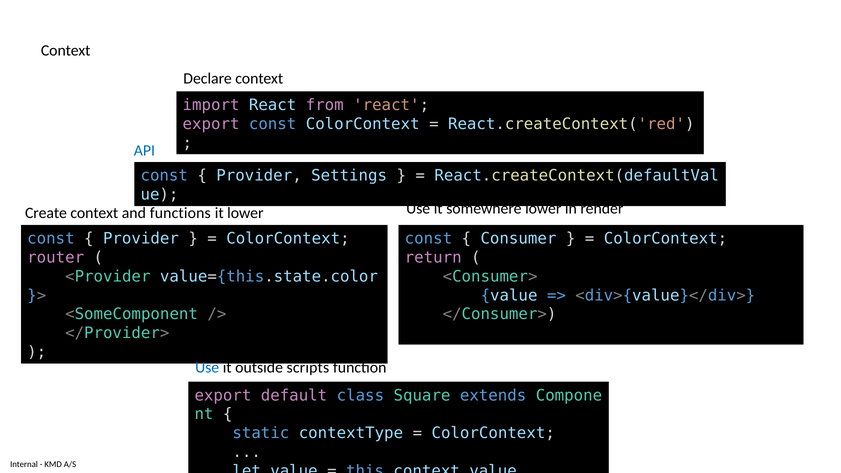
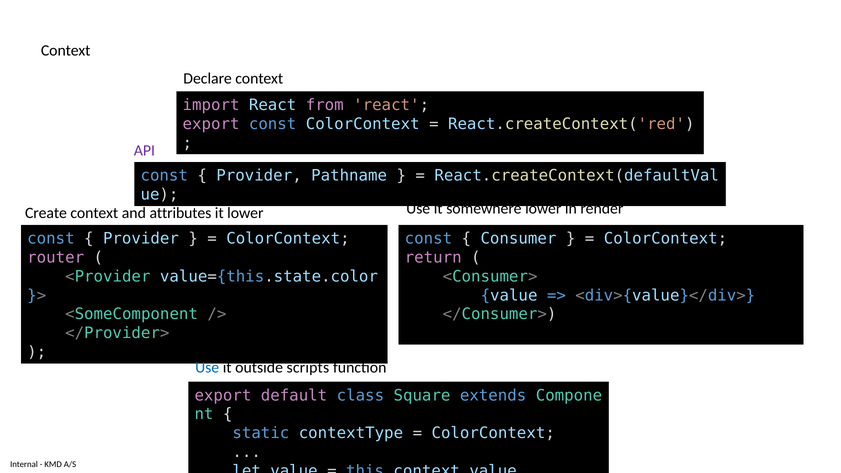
API colour: blue -> purple (144, 151)
Settings: Settings -> Pathname (349, 176)
functions: functions -> attributes (180, 213)
